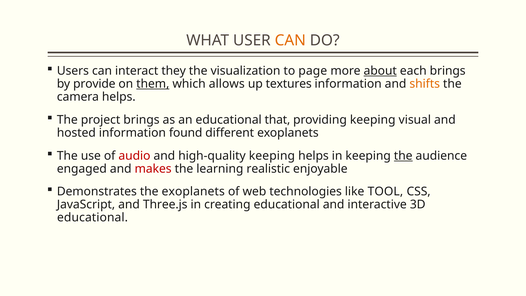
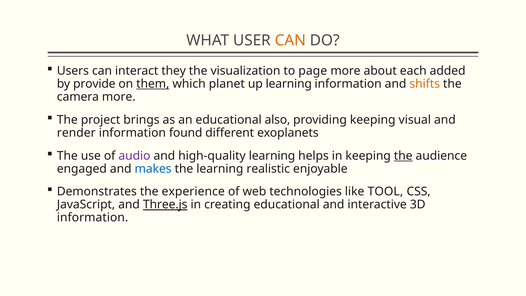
about underline: present -> none (380, 71)
each brings: brings -> added (448, 71)
allows: allows -> planet (227, 84)
up textures: textures -> learning (289, 84)
camera helps: helps -> more (119, 97)
that: that -> also (277, 120)
hosted: hosted -> render (76, 133)
audio colour: red -> purple (134, 156)
high-quality keeping: keeping -> learning (272, 156)
makes colour: red -> blue (153, 169)
the exoplanets: exoplanets -> experience (193, 192)
Three.js underline: none -> present (165, 205)
educational: educational -> information (93, 218)
